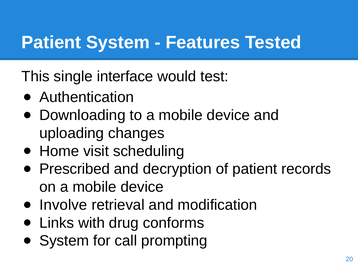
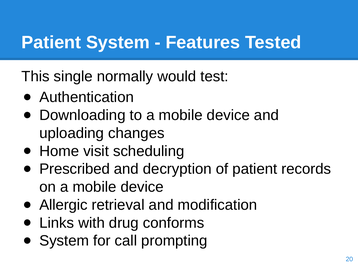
interface: interface -> normally (125, 76)
Involve: Involve -> Allergic (63, 205)
